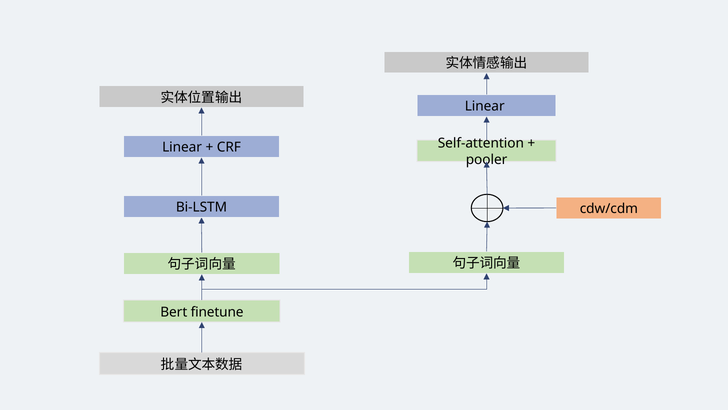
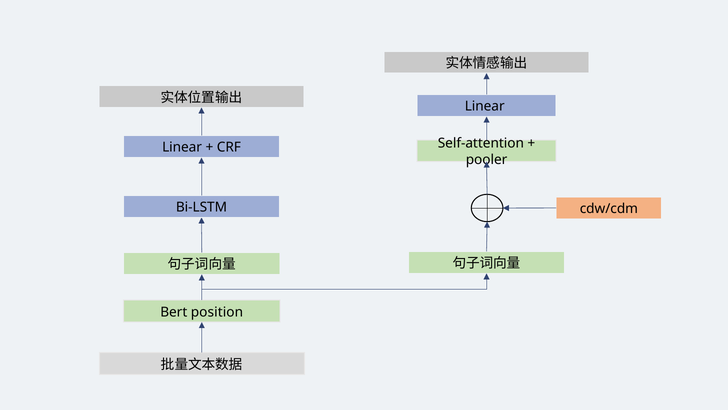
finetune: finetune -> position (217, 312)
